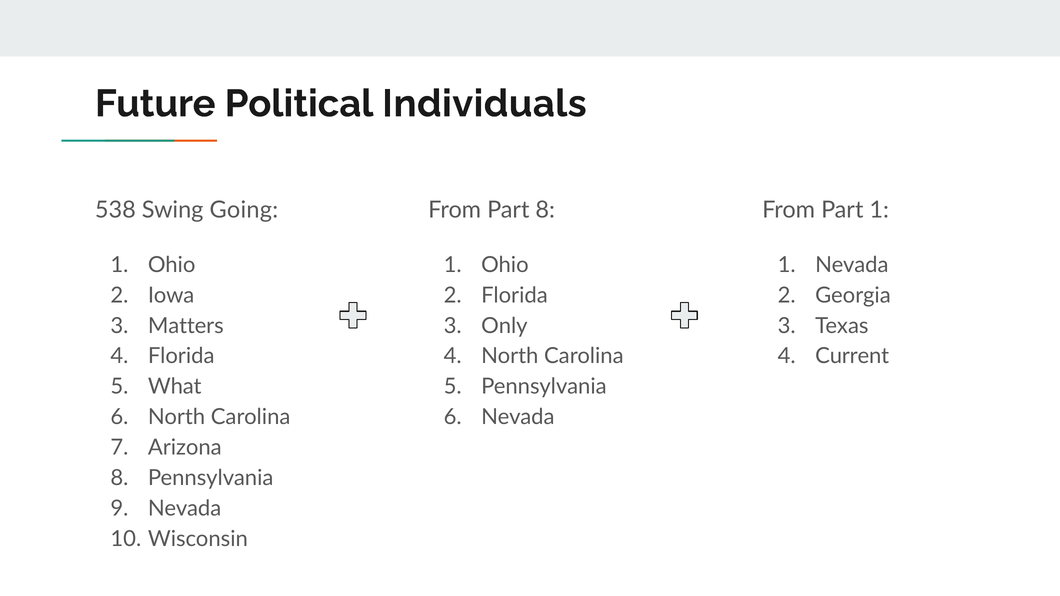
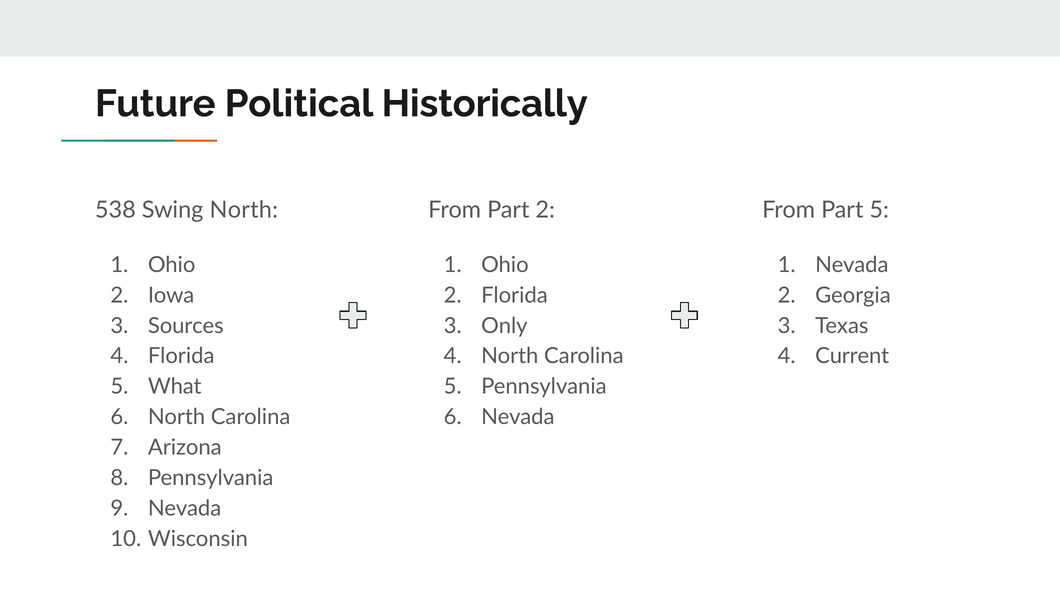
Individuals: Individuals -> Historically (485, 104)
Swing Going: Going -> North (244, 210)
Part 8: 8 -> 2 (545, 210)
Part 1: 1 -> 5 (879, 210)
Matters: Matters -> Sources (186, 326)
